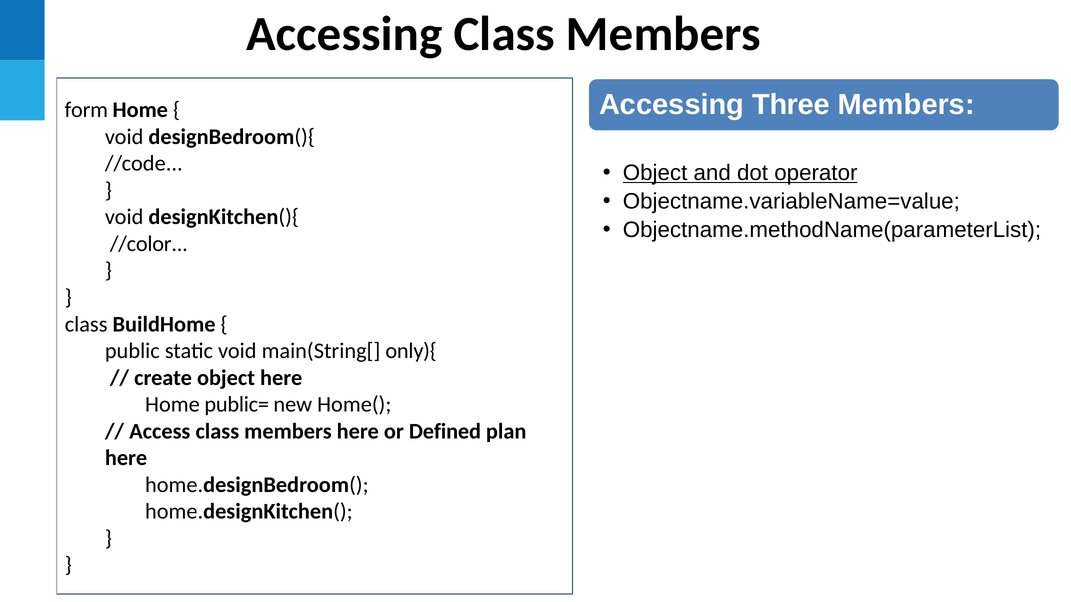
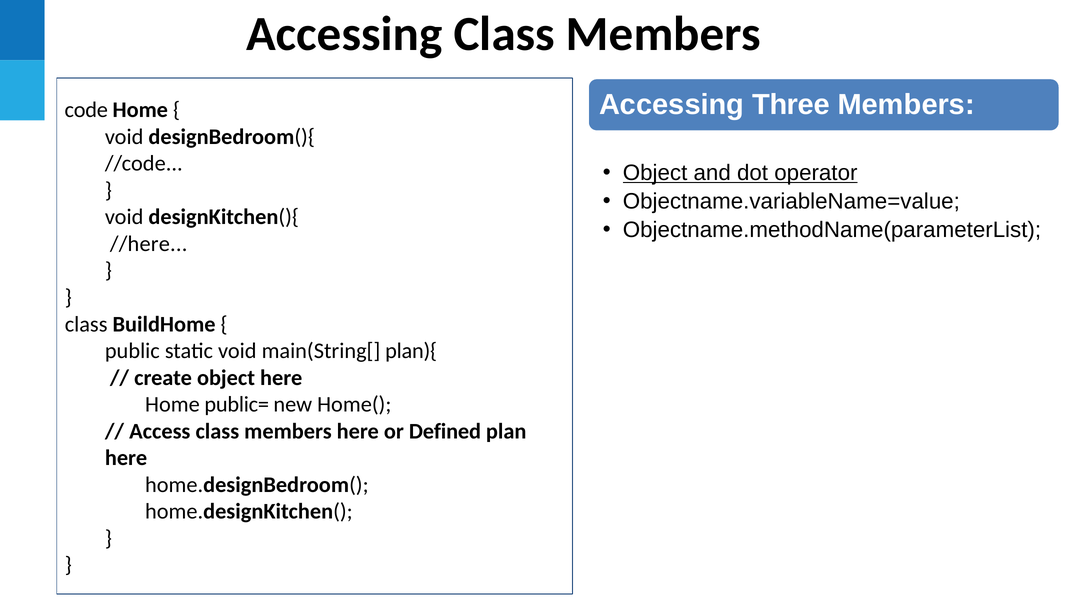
form: form -> code (86, 110)
//color: //color -> //here (149, 244)
only){: only){ -> plan){ (411, 351)
